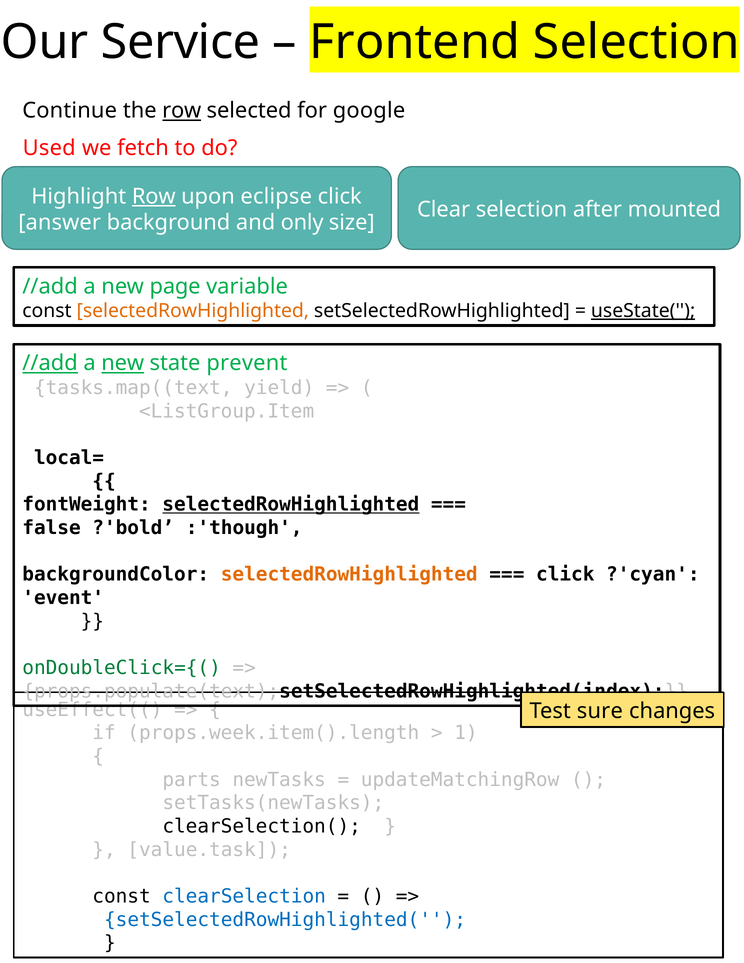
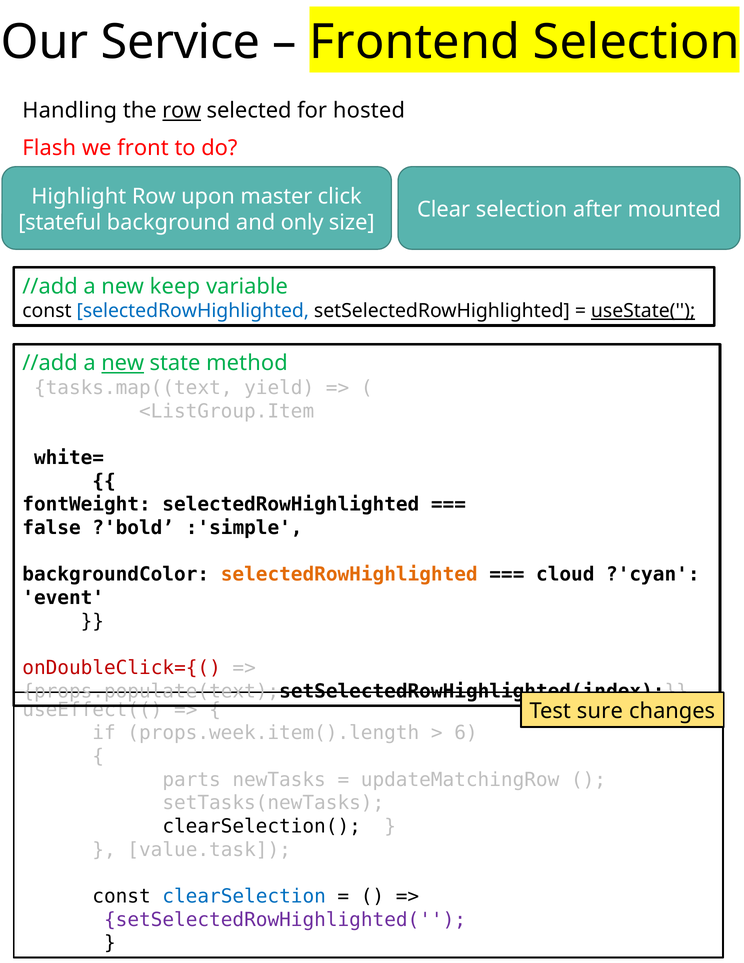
Continue: Continue -> Handling (70, 111)
google: google -> hosted (369, 111)
Used: Used -> Flash (49, 148)
fetch: fetch -> front (143, 148)
Row underline: present -> none (154, 196)
eclipse: eclipse -> master (276, 196)
answer: answer -> stateful (60, 223)
page: page -> keep (175, 286)
selectedRowHighlighted colour: orange -> blue (193, 311)
//add underline: present -> none (50, 363)
prevent: prevent -> method (247, 363)
local=: local= -> white= (69, 458)
selectedRowHighlighted underline: present -> none (291, 504)
:'though: :'though -> :'simple (244, 528)
click: click -> cloud (565, 574)
onDoubleClick={( colour: green -> red (122, 668)
1: 1 -> 6 (466, 733)
setSelectedRowHighlighted( colour: blue -> purple (285, 919)
